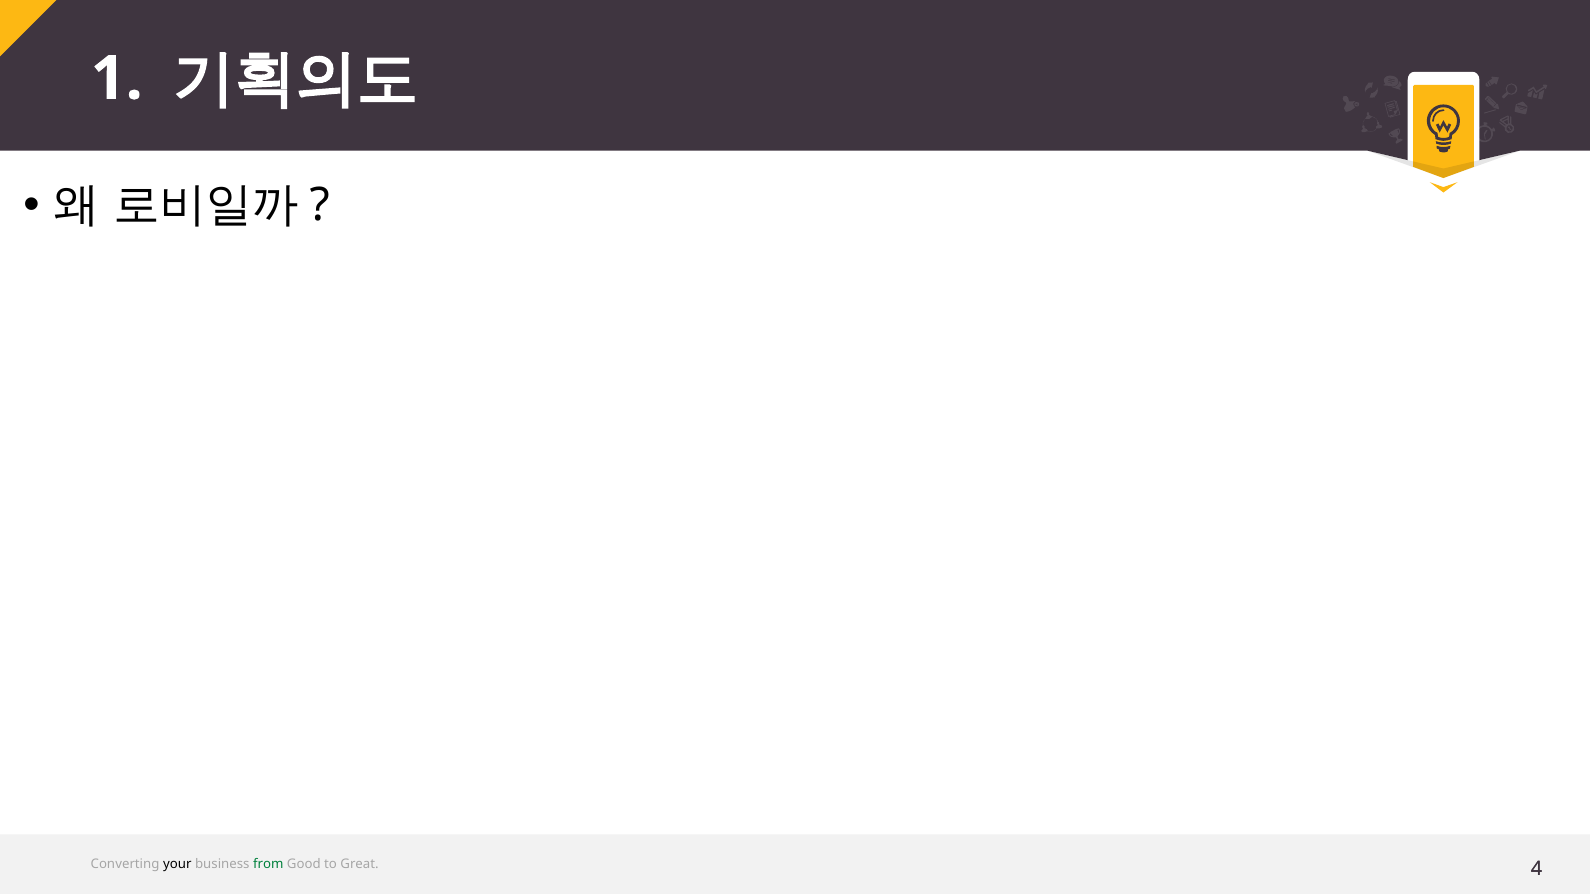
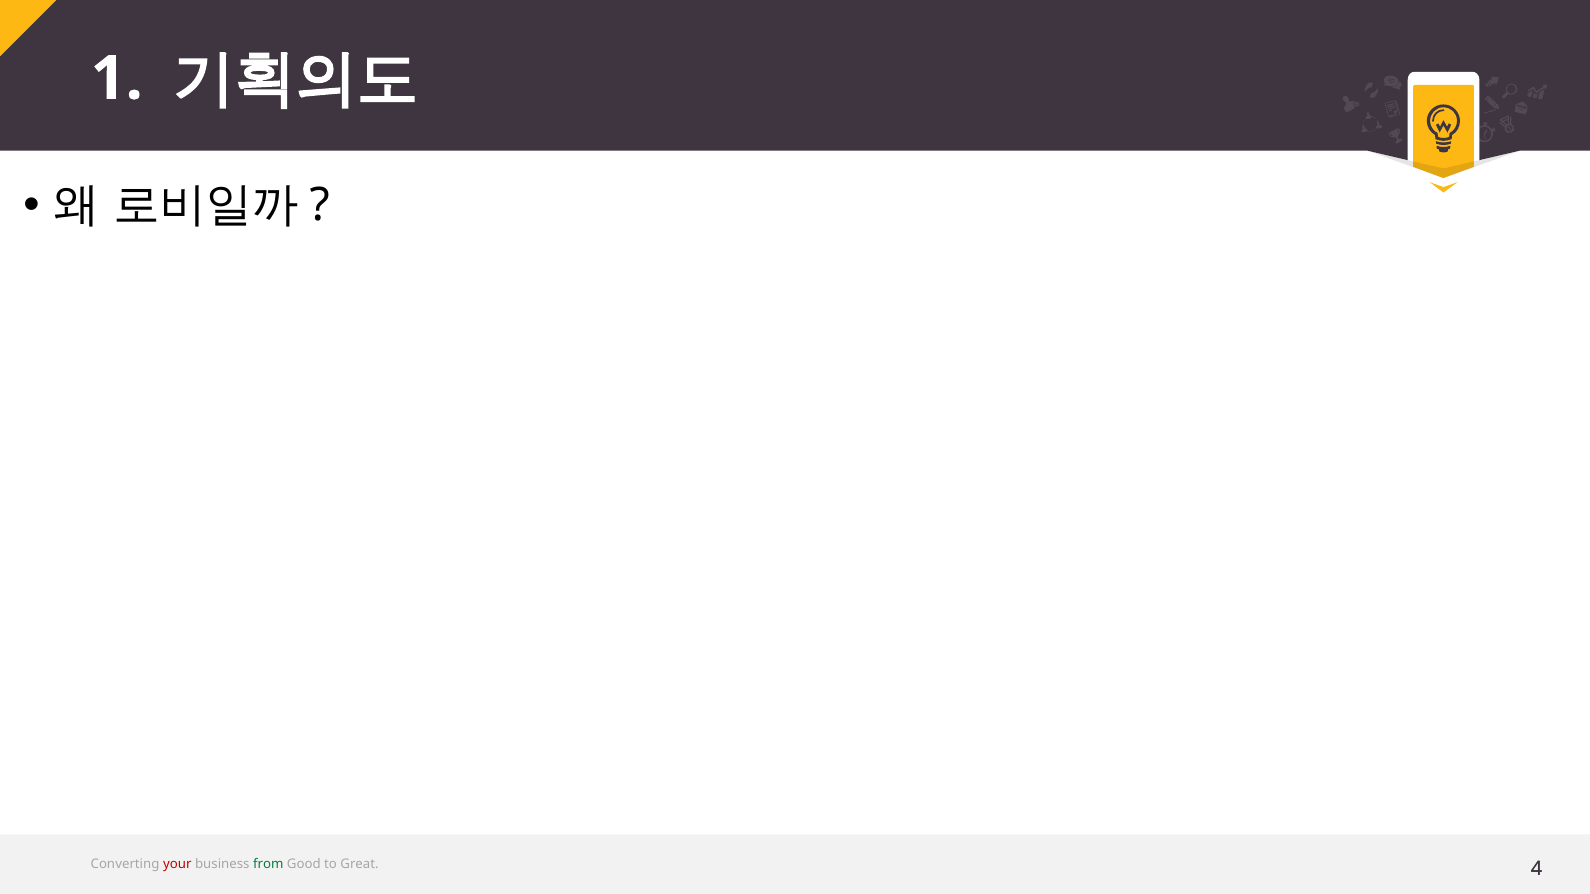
your colour: black -> red (177, 865)
